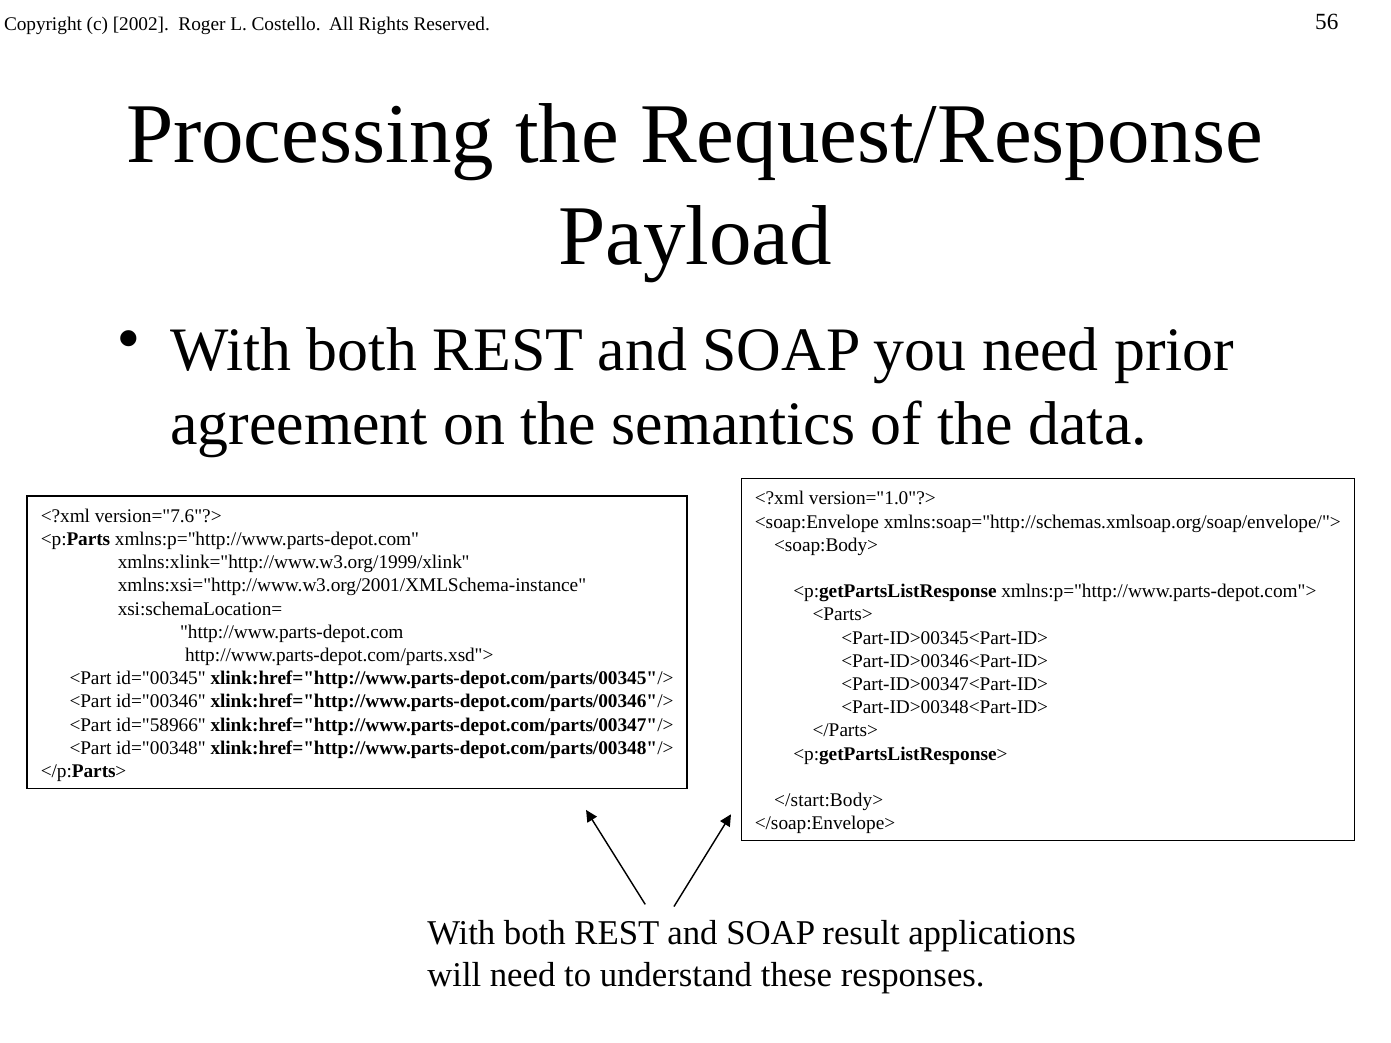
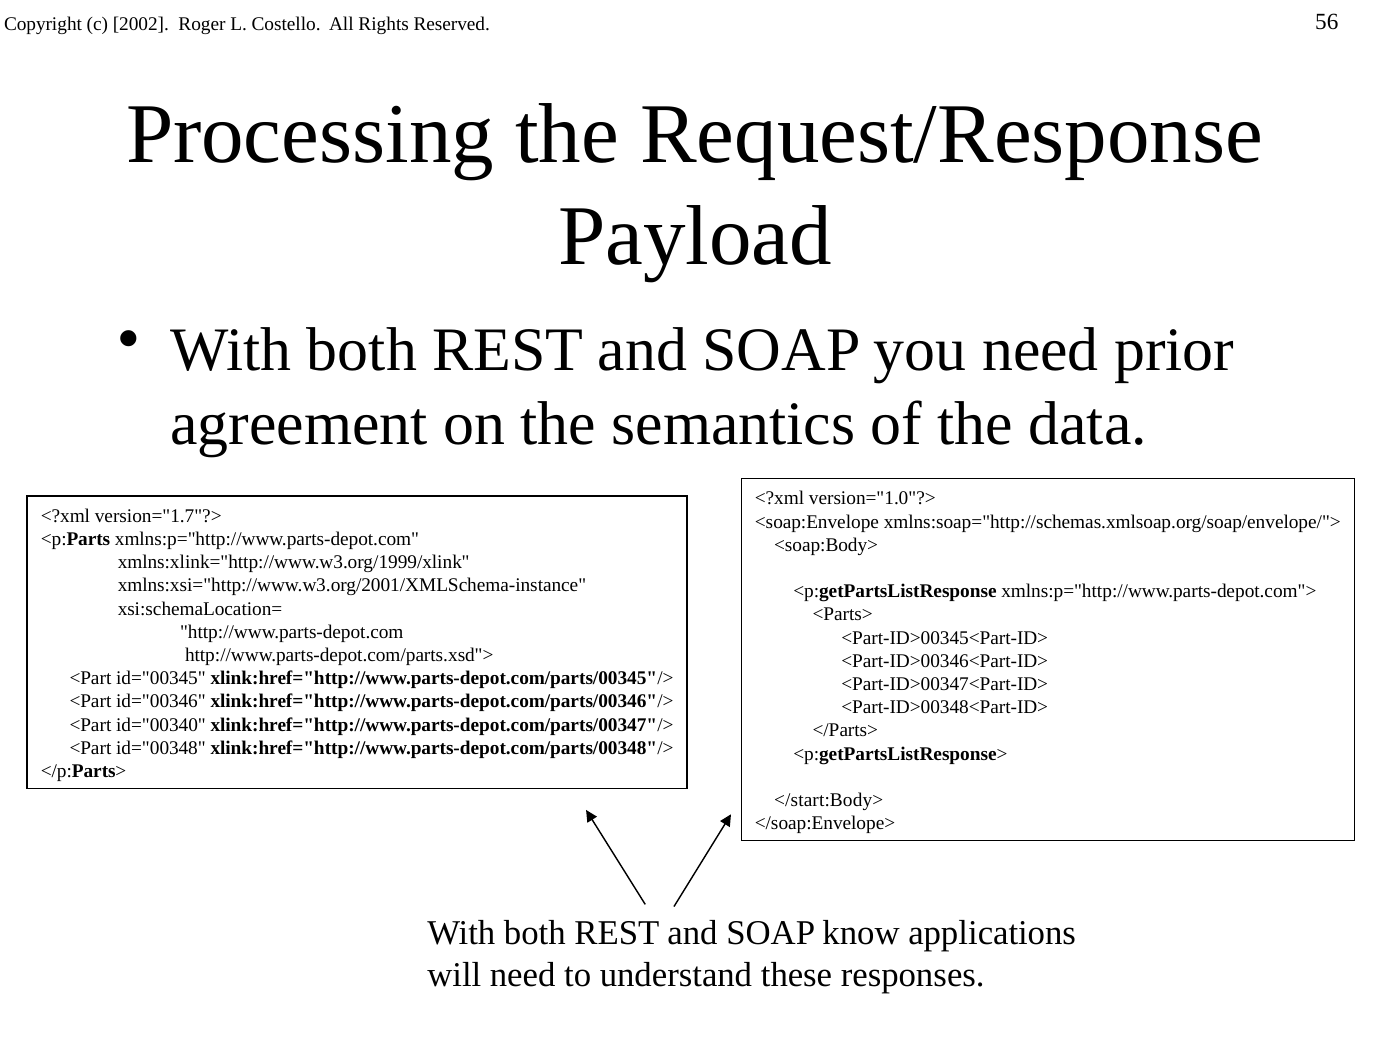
version="7.6"?>: version="7.6"?> -> version="1.7"?> (158, 516)
id="58966: id="58966 -> id="00340 (161, 725)
result: result -> know (861, 934)
